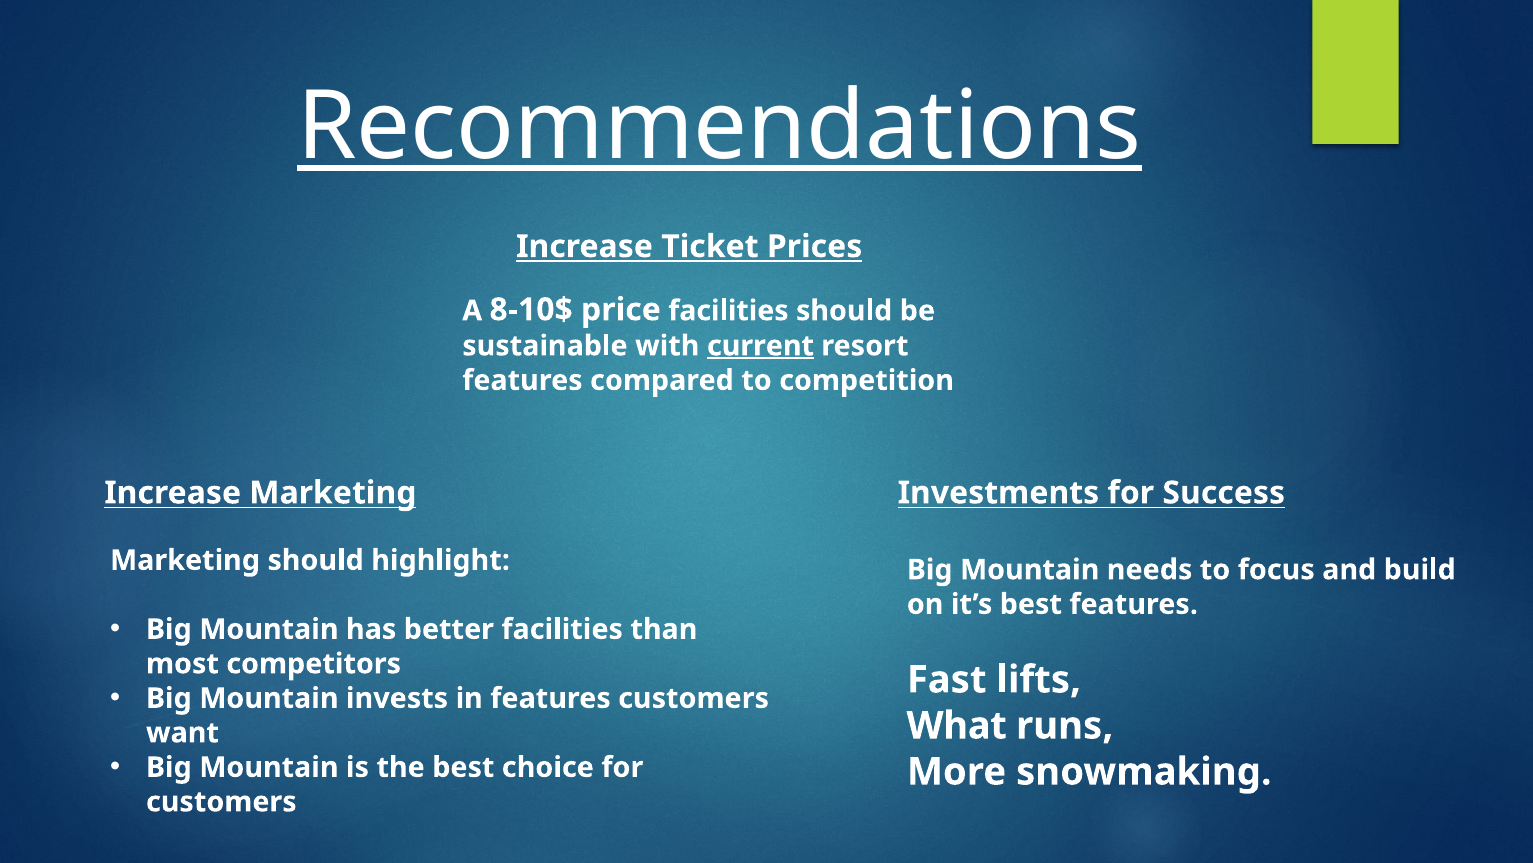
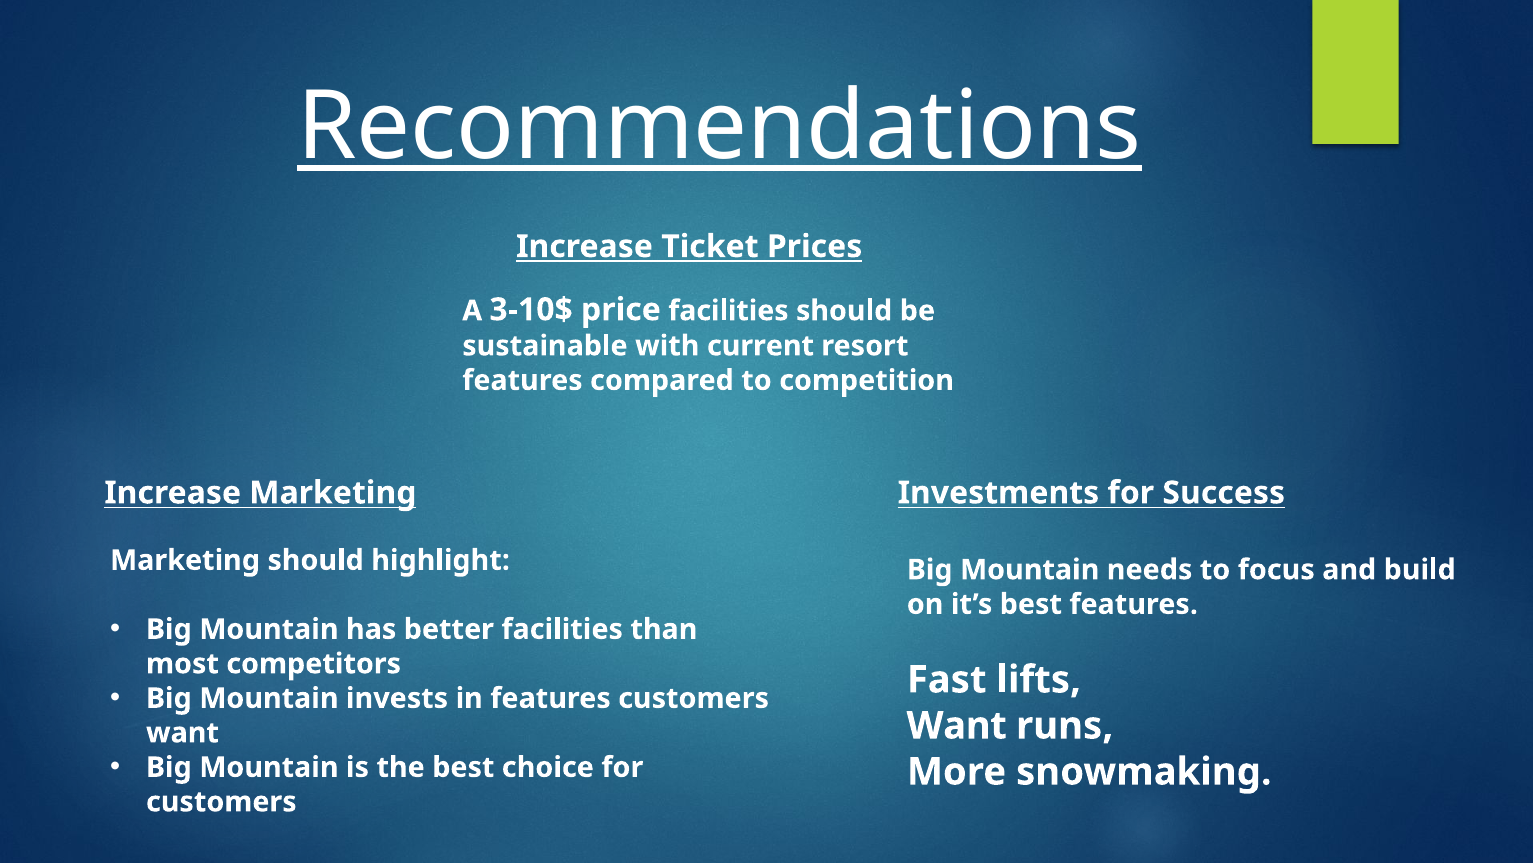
8-10$: 8-10$ -> 3-10$ (531, 309)
current underline: present -> none (760, 346)
What: What -> Want (957, 725)
